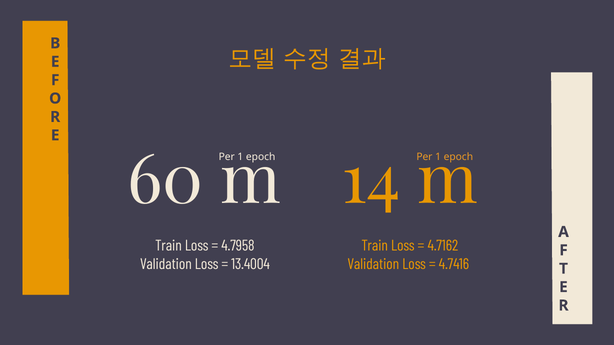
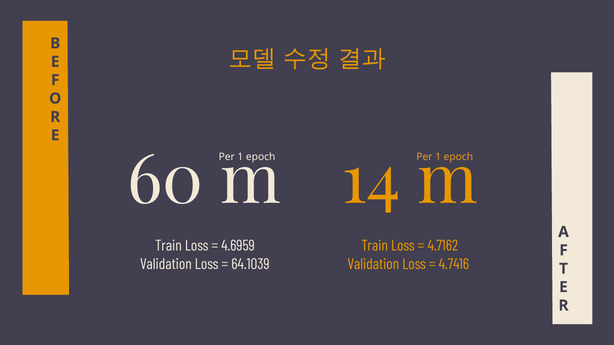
4.7958: 4.7958 -> 4.6959 (238, 246)
13.4004: 13.4004 -> 64.1039 (250, 264)
